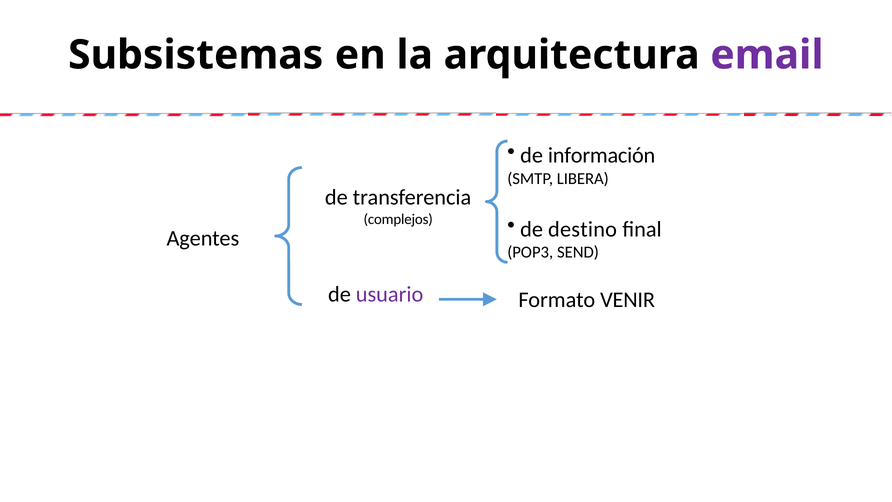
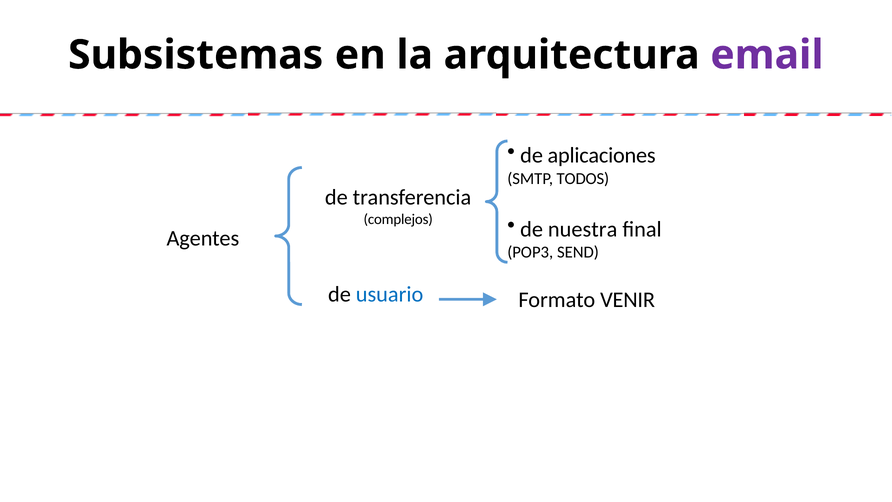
información: información -> aplicaciones (602, 155)
LIBERA: LIBERA -> TODOS (583, 178)
destino: destino -> nuestra (583, 229)
usuario colour: purple -> blue (390, 294)
